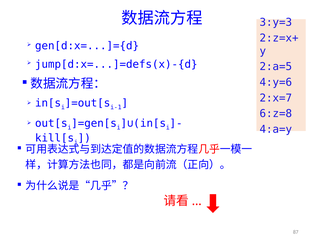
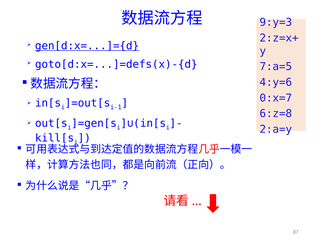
3:y=3: 3:y=3 -> 9:y=3 (276, 22)
gen[d:x=...]={d underline: none -> present (87, 46)
jump[d:x=...]=defs(x)-{d: jump[d:x=...]=defs(x)-{d -> goto[d:x=...]=defs(x)-{d (116, 64)
2:a=5: 2:a=5 -> 7:a=5 (276, 67)
2:x=7: 2:x=7 -> 0:x=7 (276, 98)
4:a=y: 4:a=y -> 2:a=y (276, 129)
